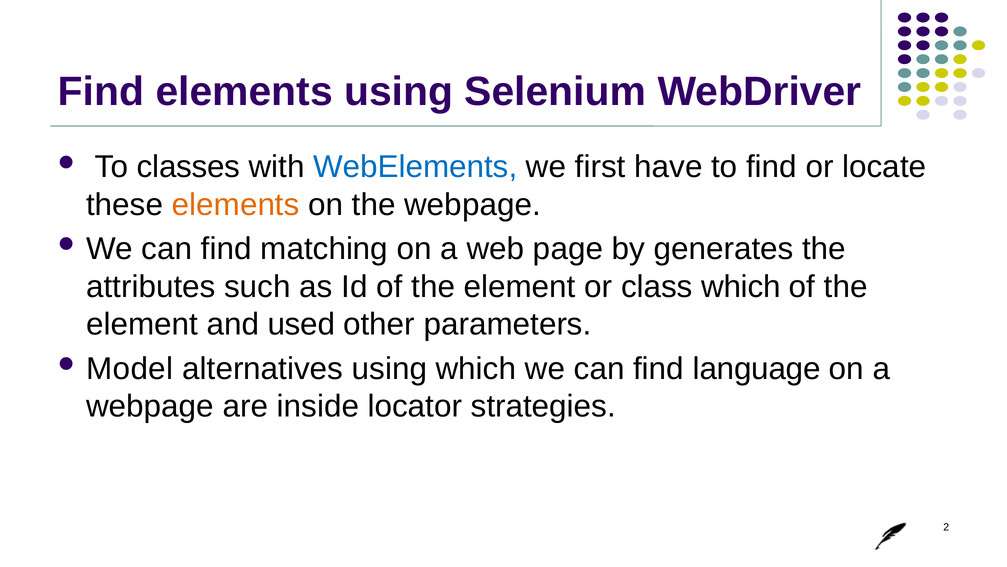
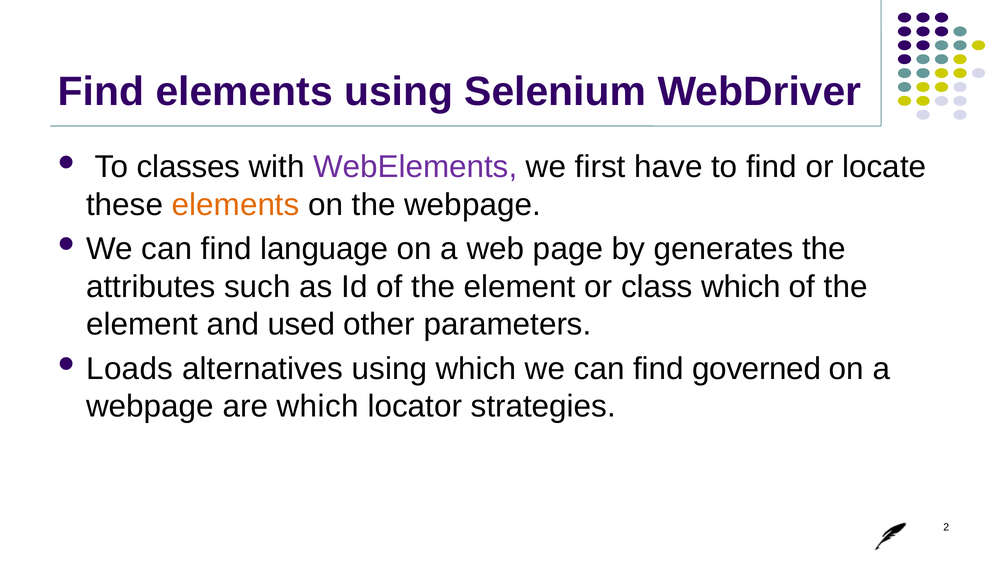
WebElements colour: blue -> purple (415, 167)
matching: matching -> language (324, 249)
Model: Model -> Loads (130, 368)
language: language -> governed (757, 368)
are inside: inside -> which (318, 406)
